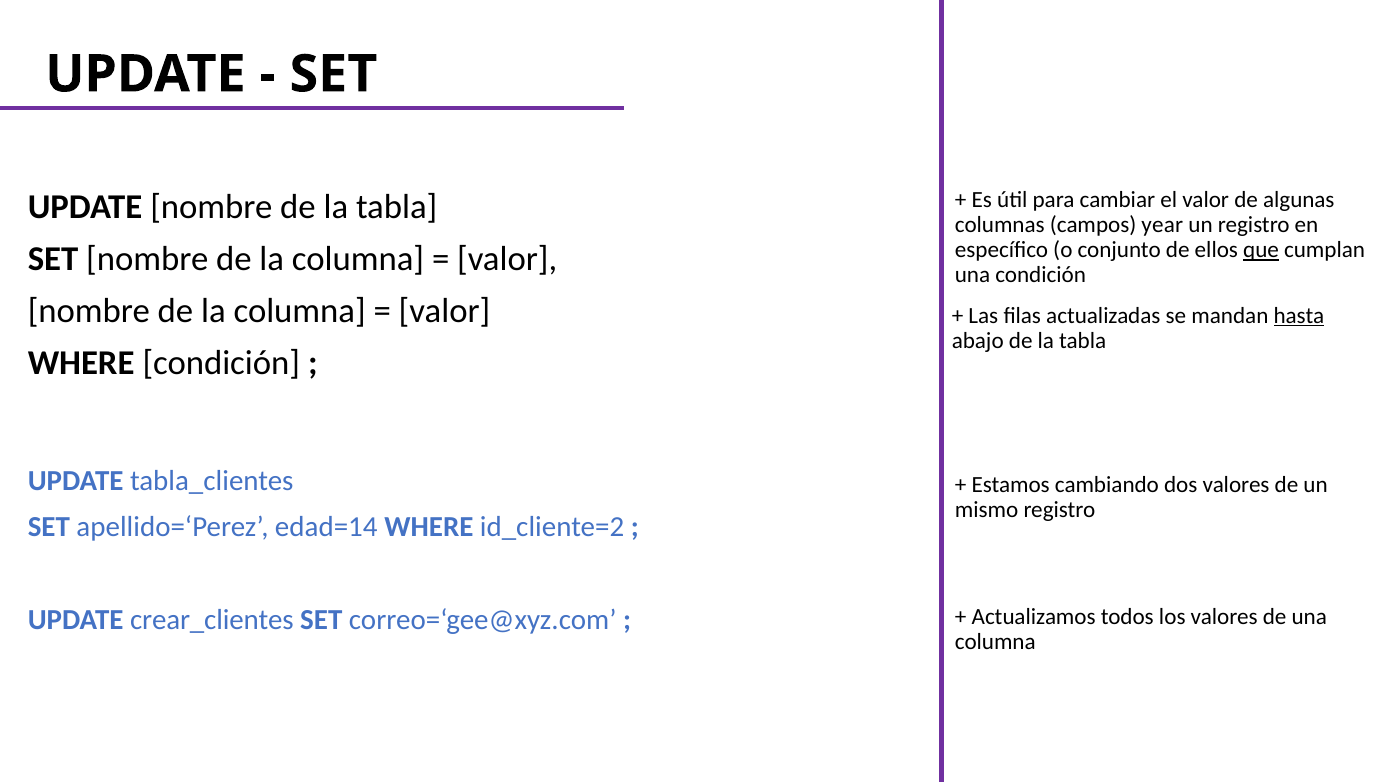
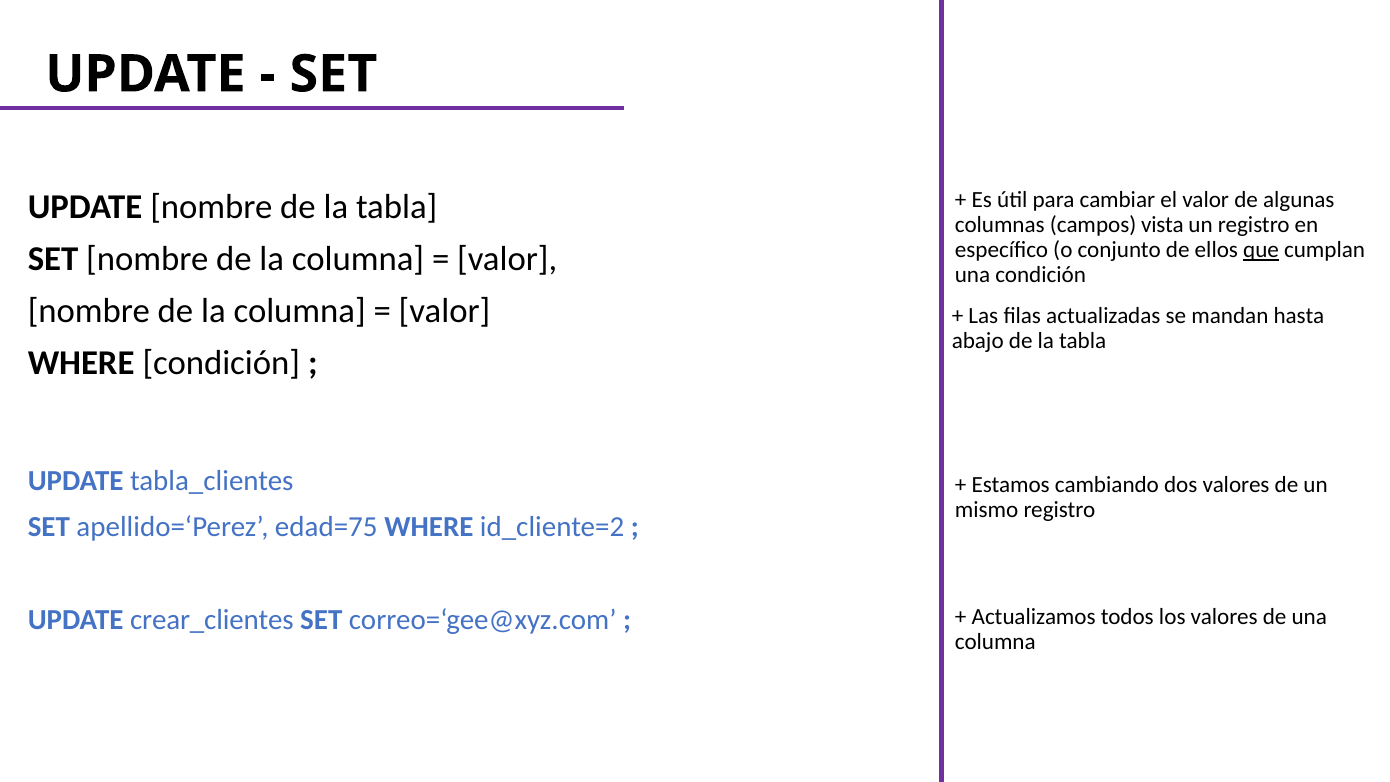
year: year -> vista (1162, 225)
hasta underline: present -> none (1299, 316)
edad=14: edad=14 -> edad=75 (326, 527)
